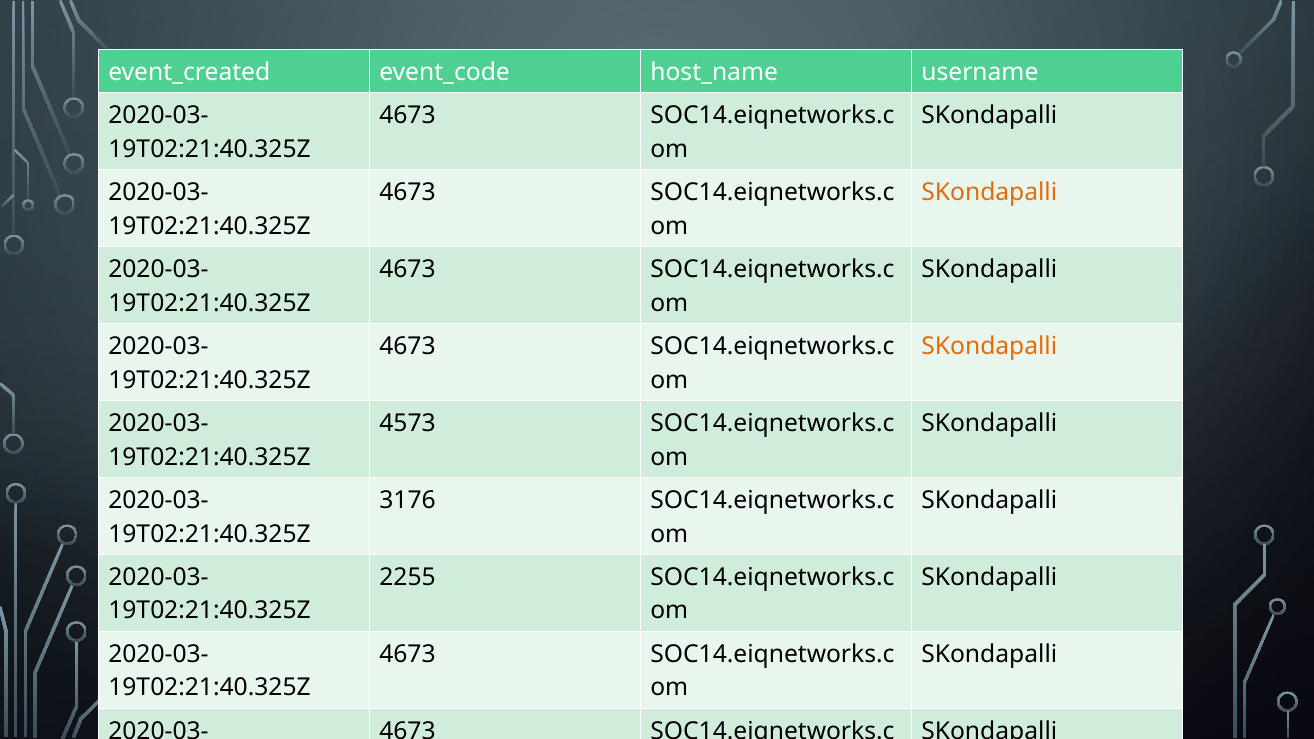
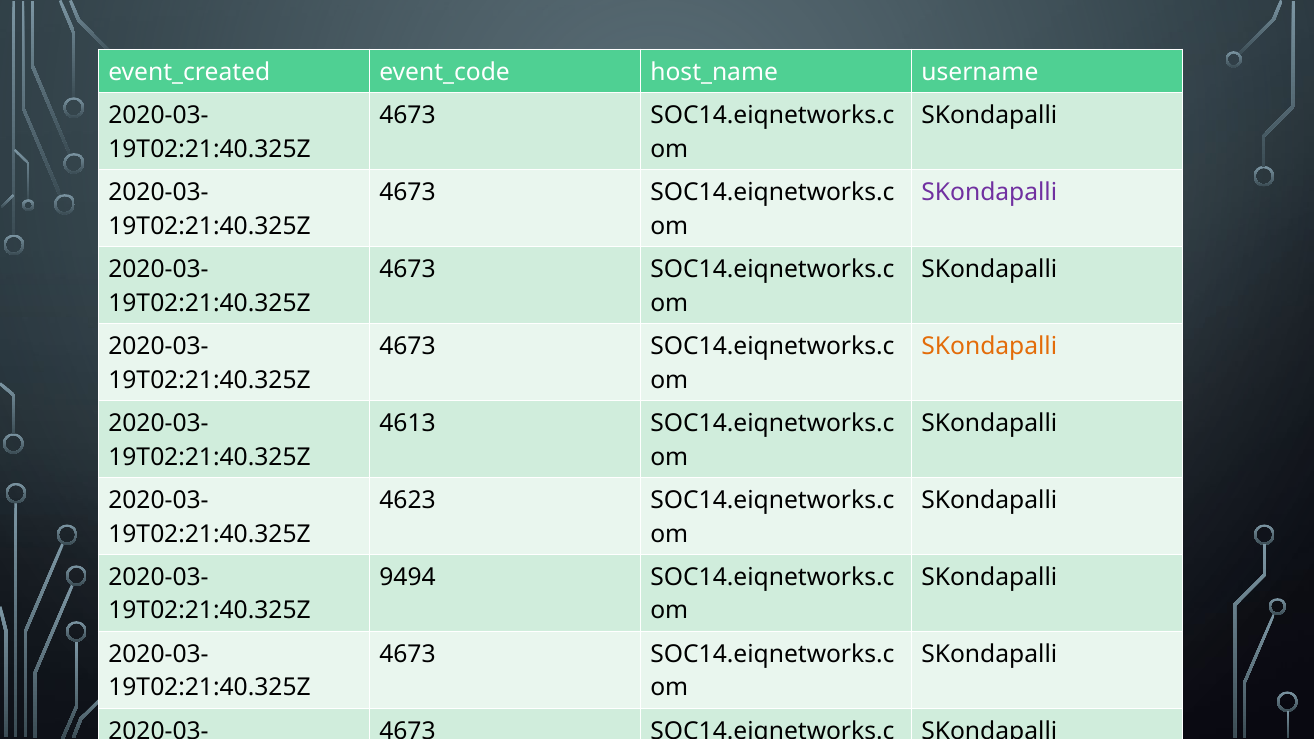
SKondapalli colour: orange -> purple (989, 193)
4573: 4573 -> 4613 (408, 424)
3176: 3176 -> 4623 (408, 500)
2255: 2255 -> 9494 (408, 577)
